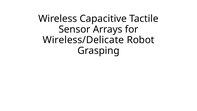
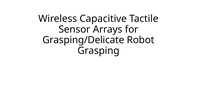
Wireless/Delicate: Wireless/Delicate -> Grasping/Delicate (83, 40)
